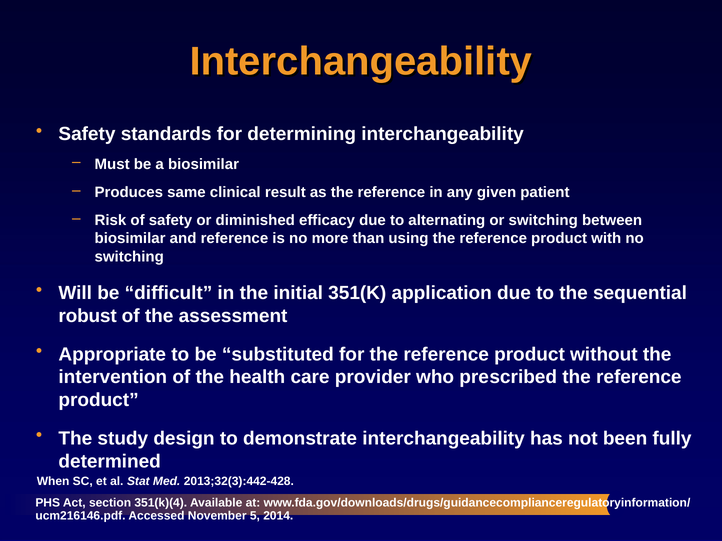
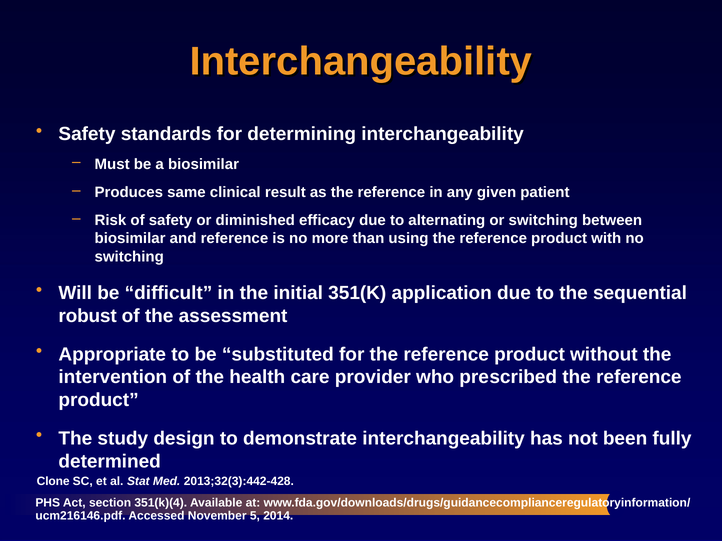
When: When -> Clone (53, 482)
